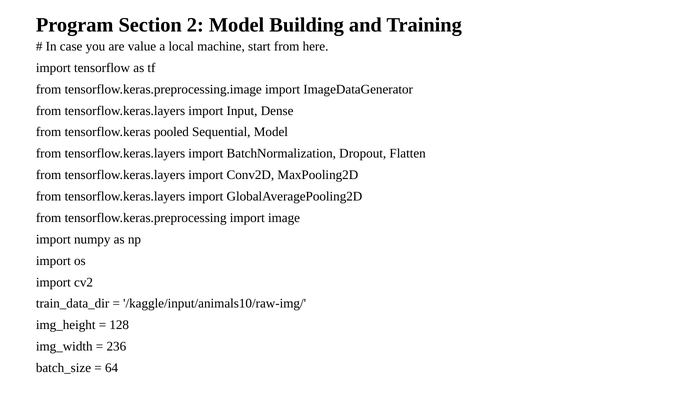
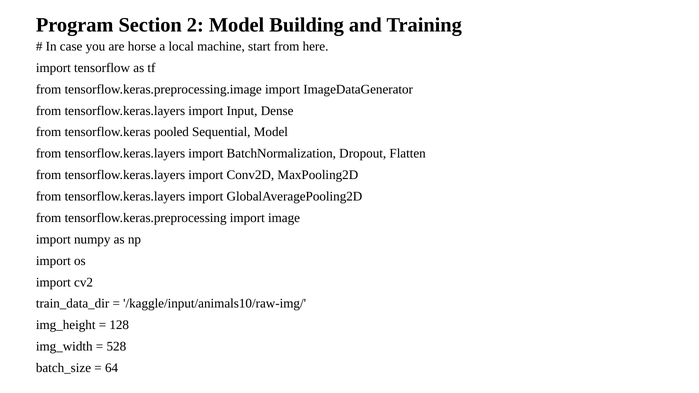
value: value -> horse (142, 46)
236: 236 -> 528 (116, 347)
